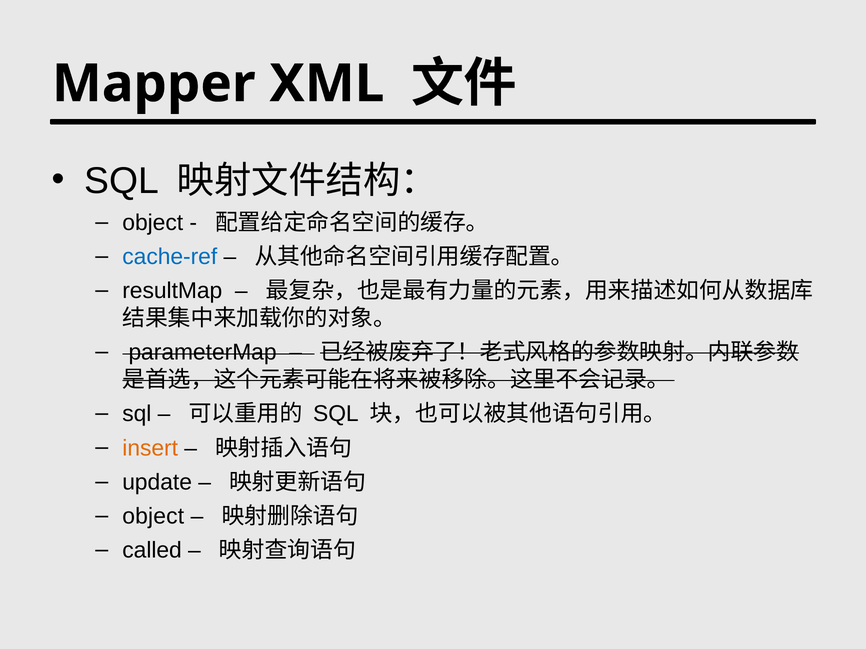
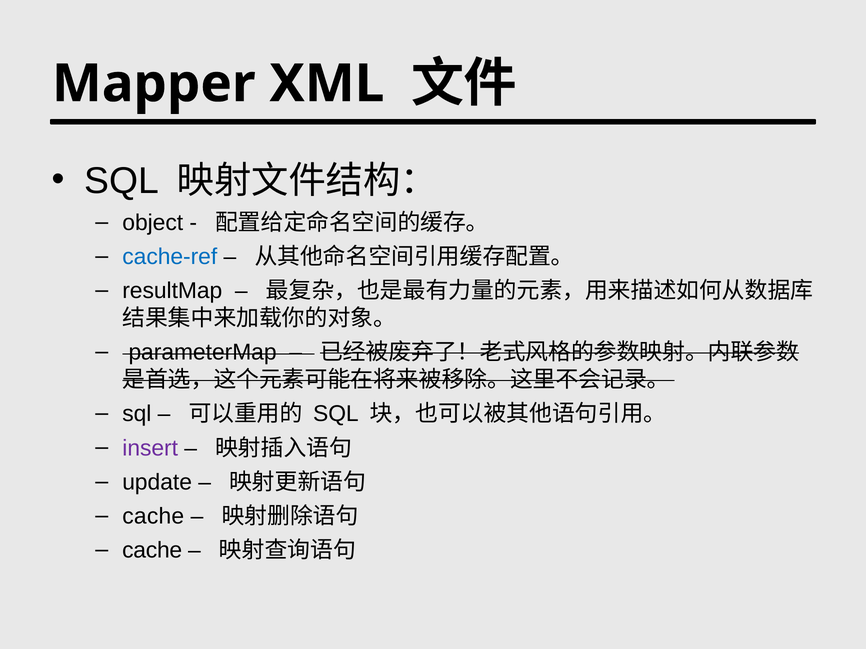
insert colour: orange -> purple (150, 448)
object: object -> cache (153, 517)
called: called -> cache (152, 551)
